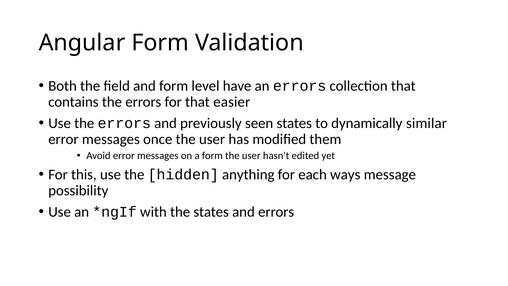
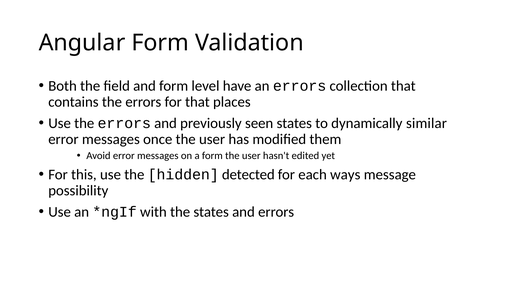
easier: easier -> places (232, 102)
anything: anything -> detected (248, 174)
